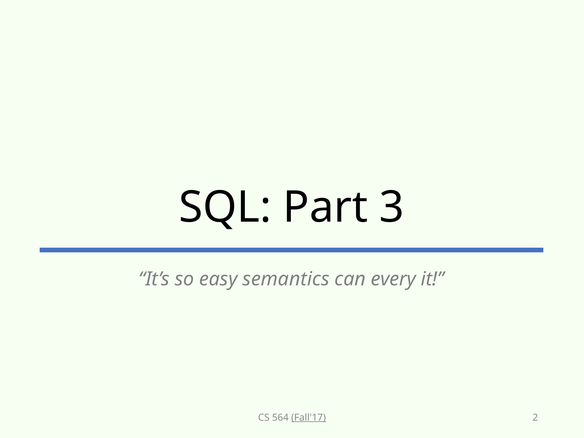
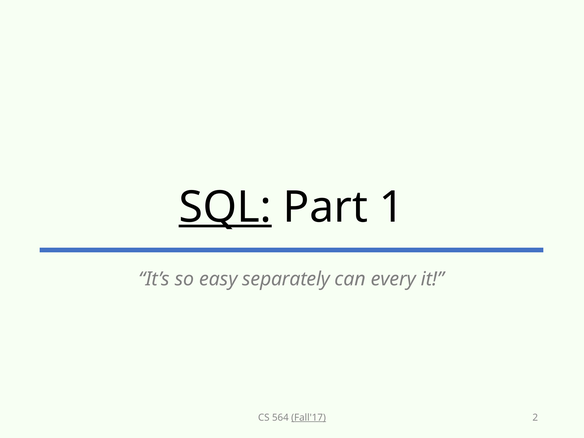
SQL underline: none -> present (225, 207)
3: 3 -> 1 (392, 207)
semantics: semantics -> separately (286, 279)
